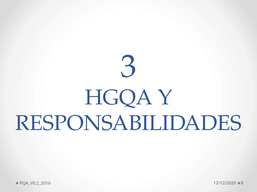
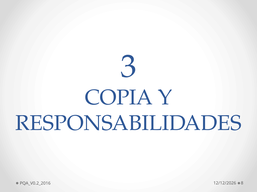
HGQA: HGQA -> COPIA (119, 98)
